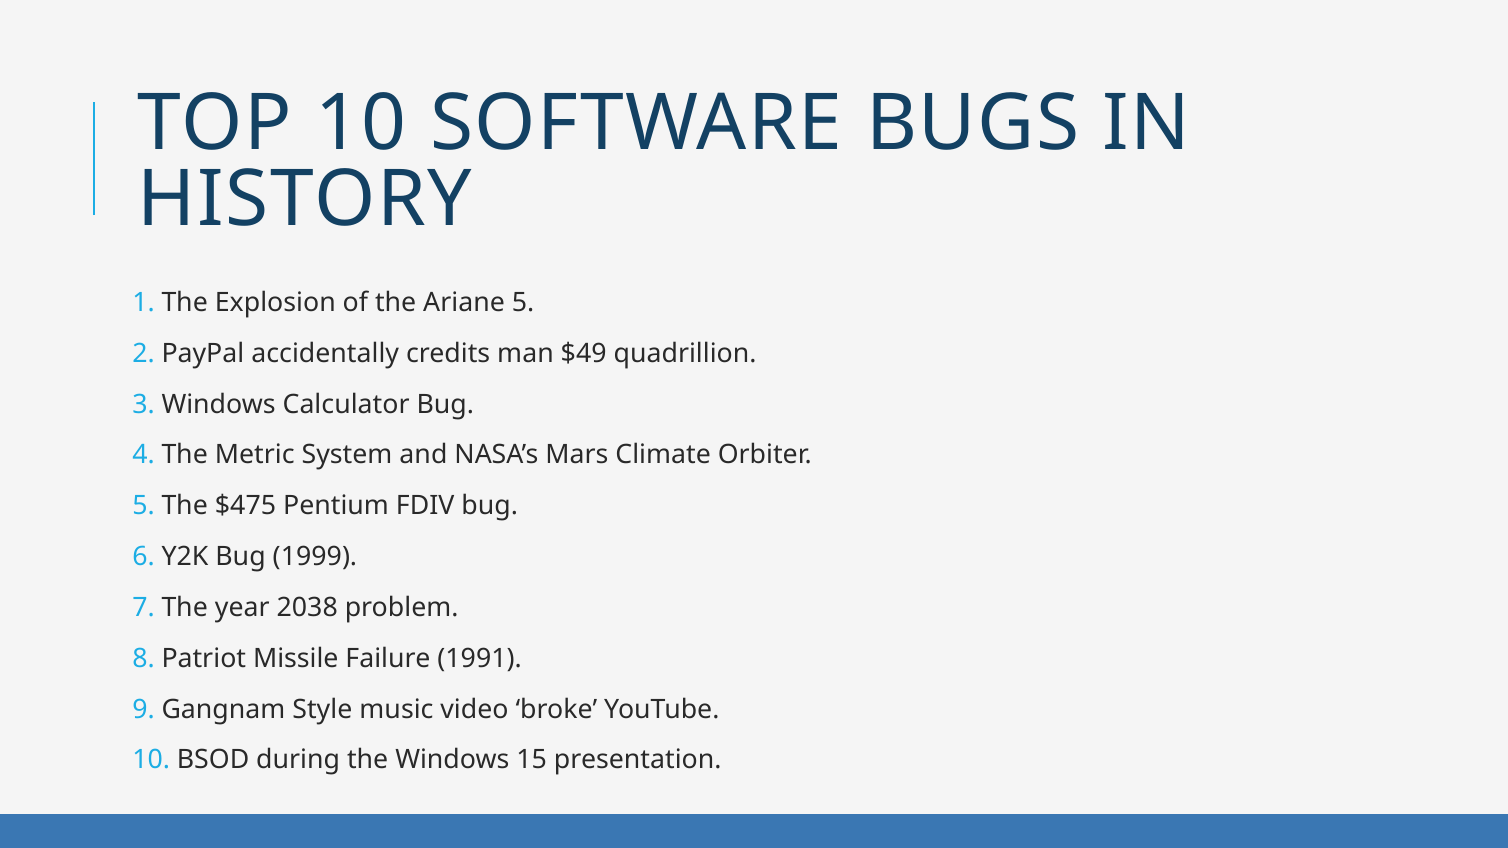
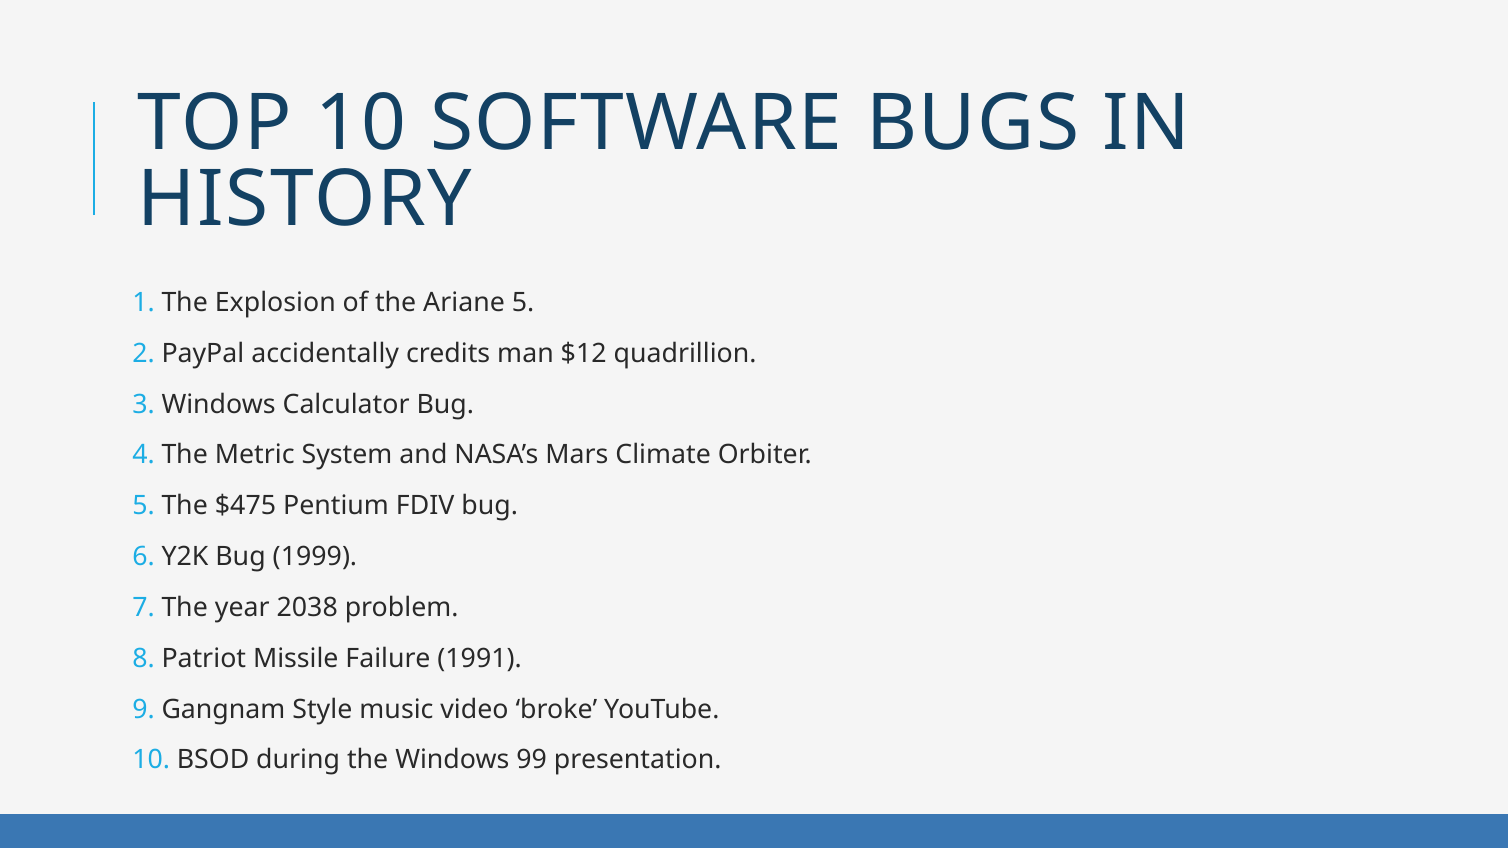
$49: $49 -> $12 (584, 354)
15: 15 -> 99 (532, 760)
